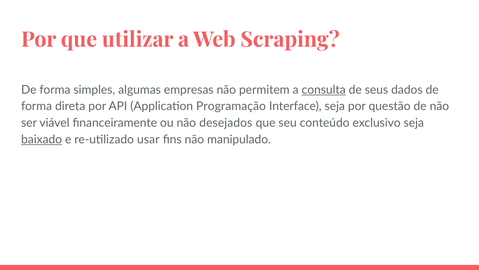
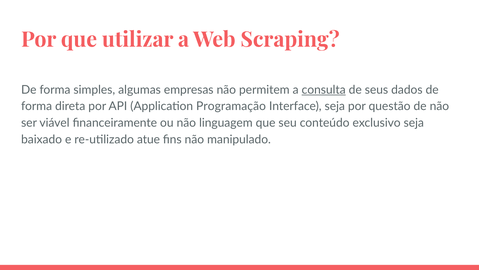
desejados: desejados -> linguagem (226, 123)
baixado underline: present -> none (42, 139)
usar: usar -> atue (148, 139)
